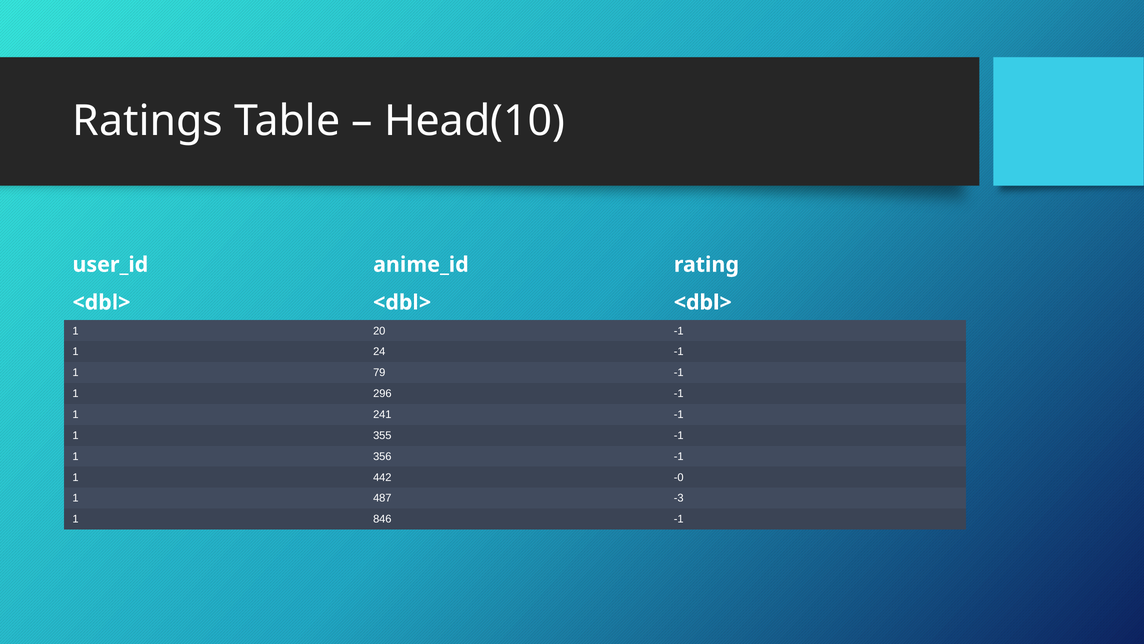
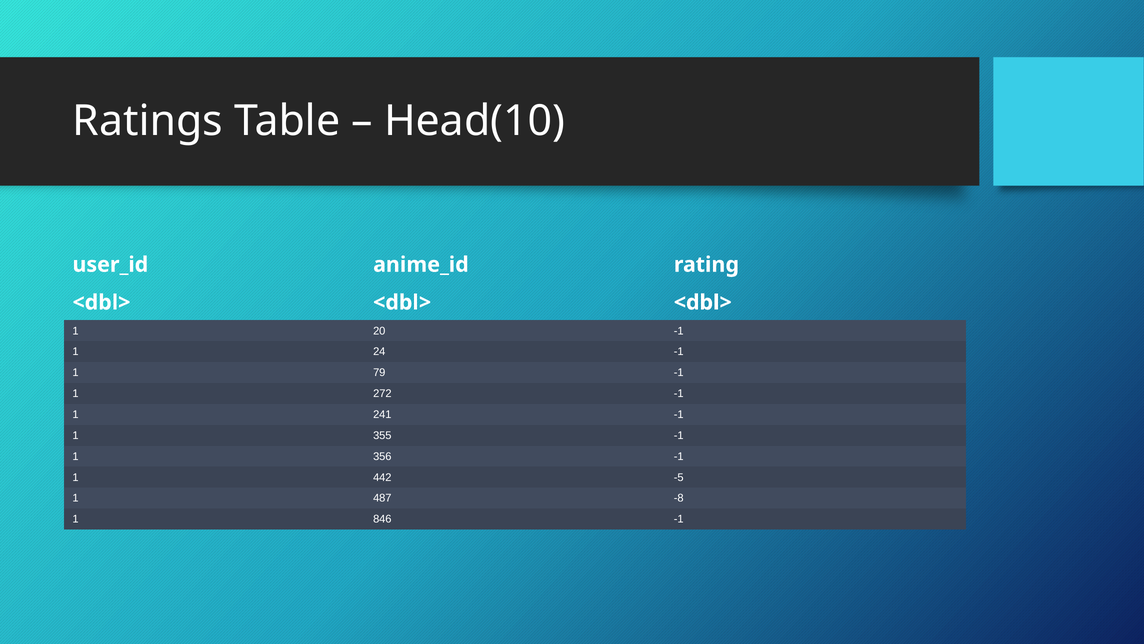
296: 296 -> 272 (382, 393)
-0: -0 -> -5 (679, 477)
-3: -3 -> -8 (679, 498)
